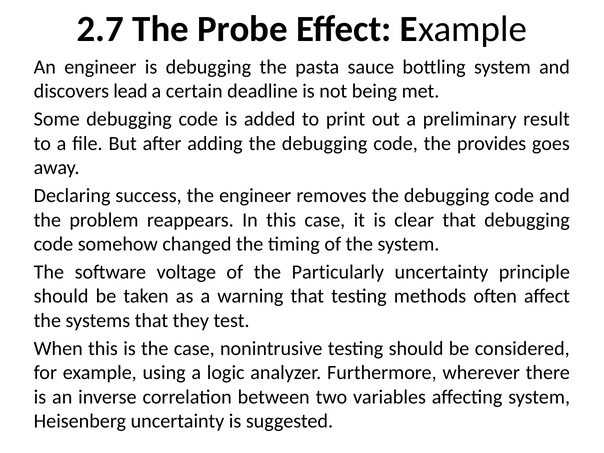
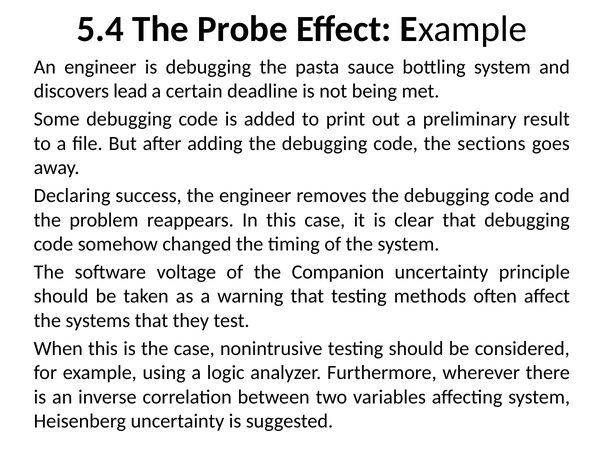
2.7: 2.7 -> 5.4 (100, 29)
provides: provides -> sections (491, 143)
Particularly: Particularly -> Companion (338, 272)
